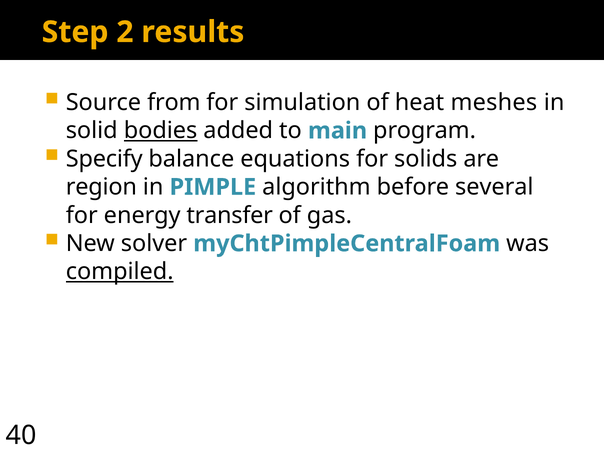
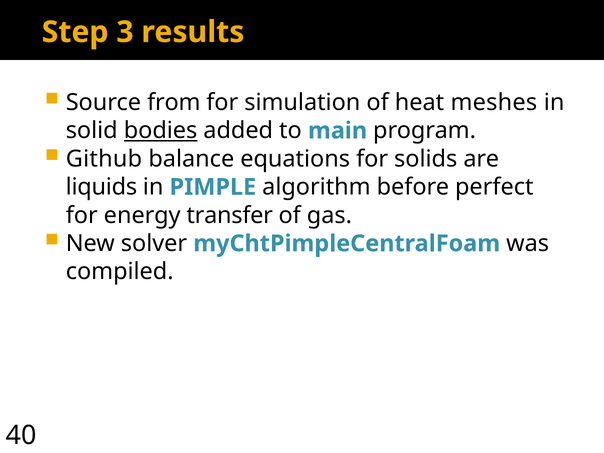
2: 2 -> 3 (125, 32)
Specify: Specify -> Github (104, 159)
region: region -> liquids (101, 187)
several: several -> perfect (494, 187)
compiled underline: present -> none (120, 272)
